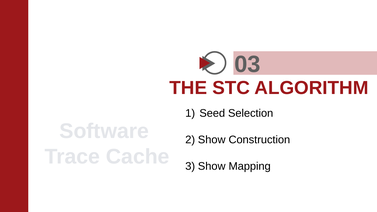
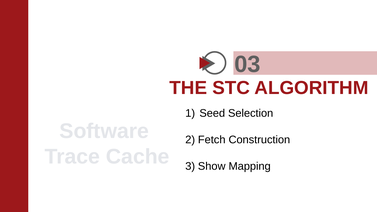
2 Show: Show -> Fetch (212, 140)
